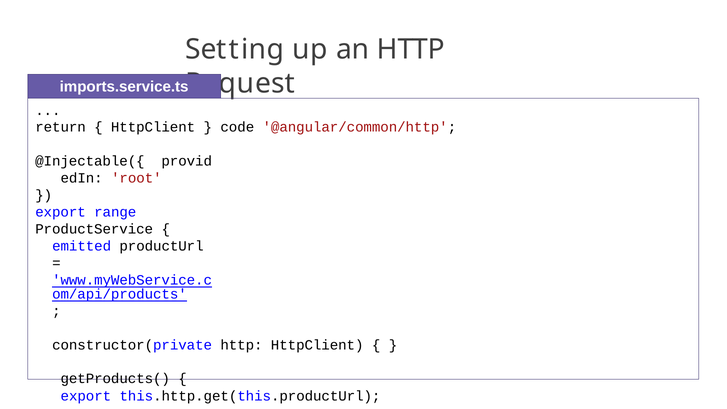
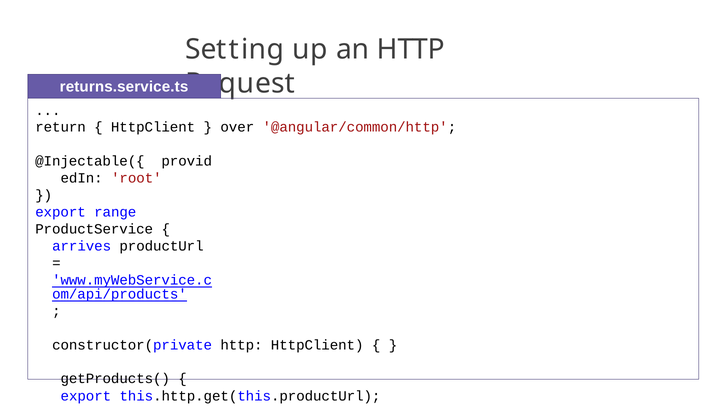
imports.service.ts: imports.service.ts -> returns.service.ts (124, 87)
code: code -> over (237, 127)
emitted: emitted -> arrives (82, 246)
